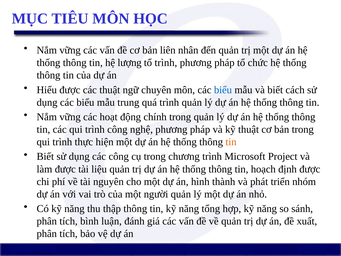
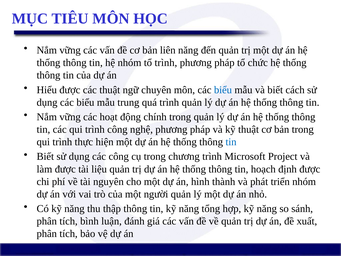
liên nhân: nhân -> năng (188, 50)
hệ lượng: lượng -> nhóm (130, 63)
tin colour: orange -> blue (231, 142)
